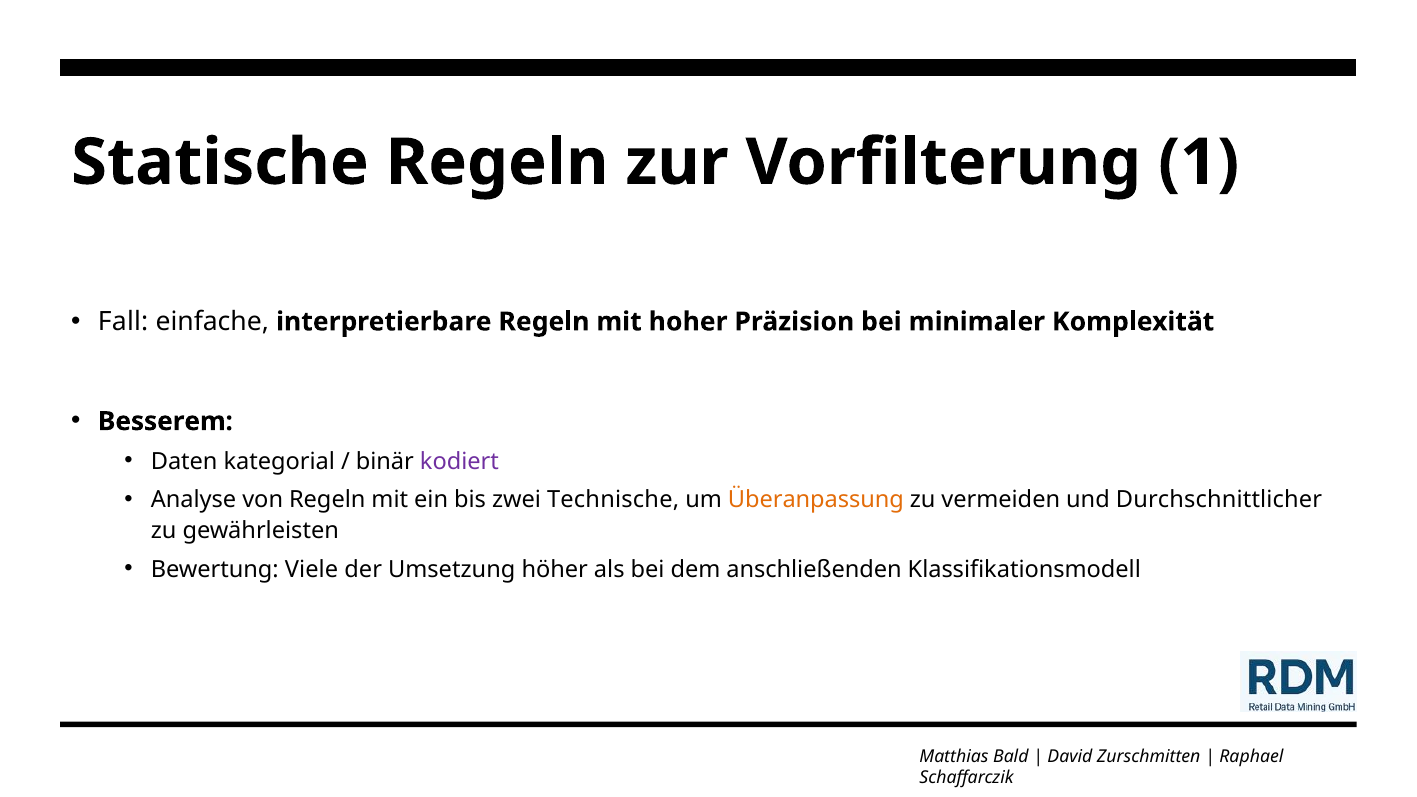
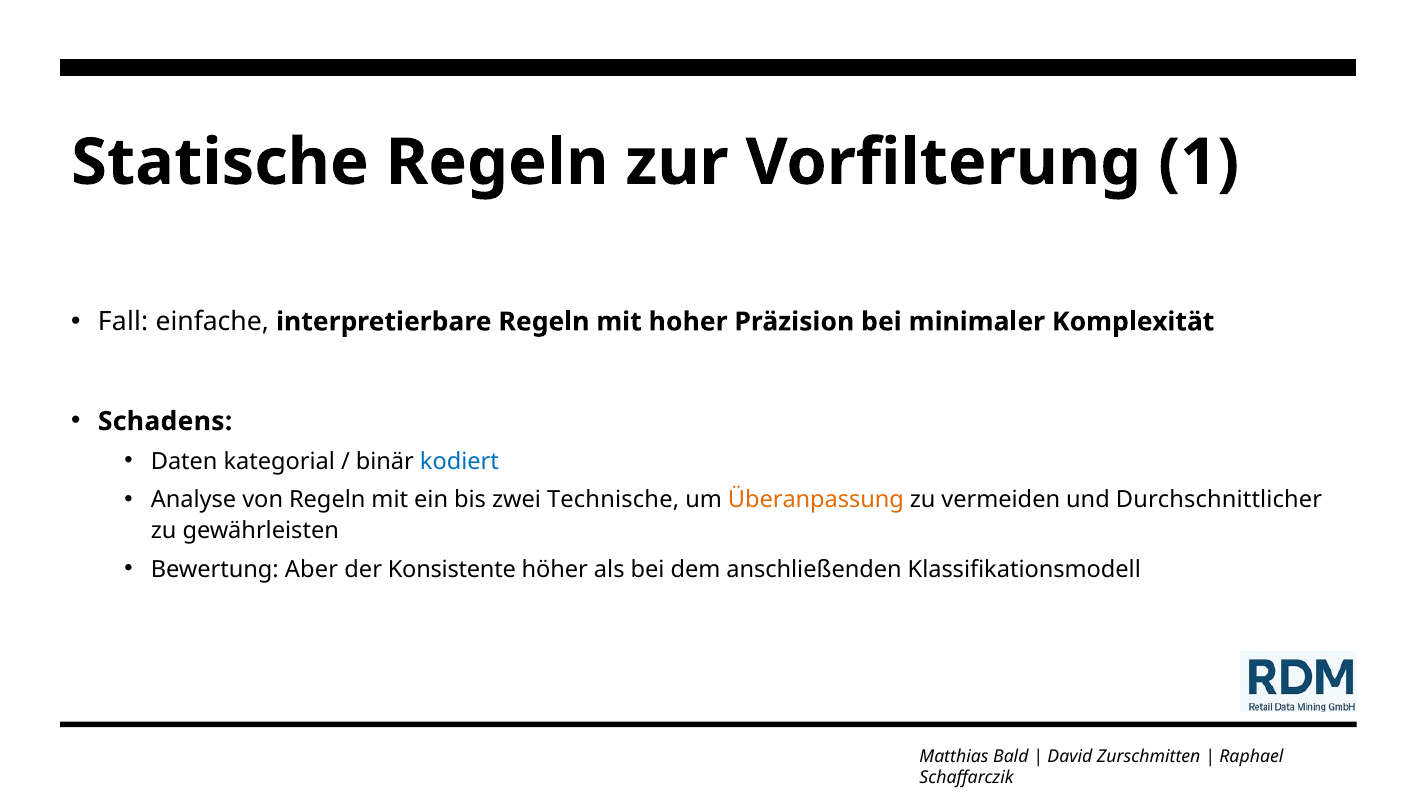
Besserem: Besserem -> Schadens (165, 421)
kodiert colour: purple -> blue (459, 461)
Viele: Viele -> Aber (312, 569)
Umsetzung: Umsetzung -> Konsistente (452, 569)
